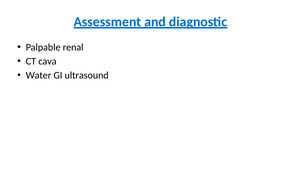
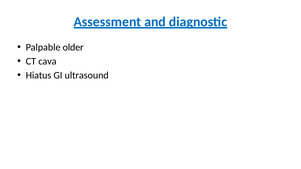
renal: renal -> older (73, 47)
Water: Water -> Hiatus (39, 75)
